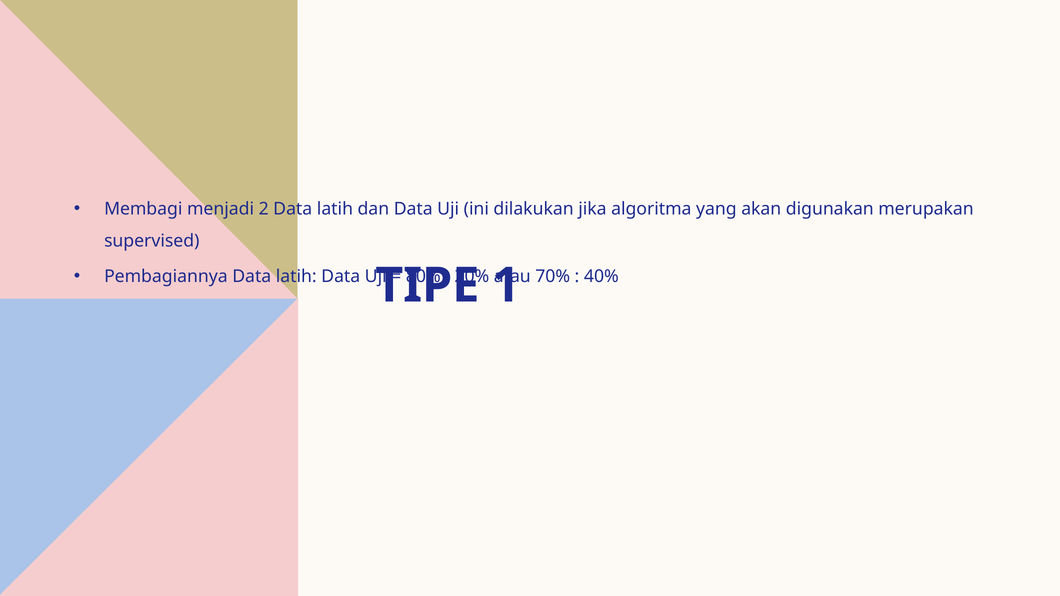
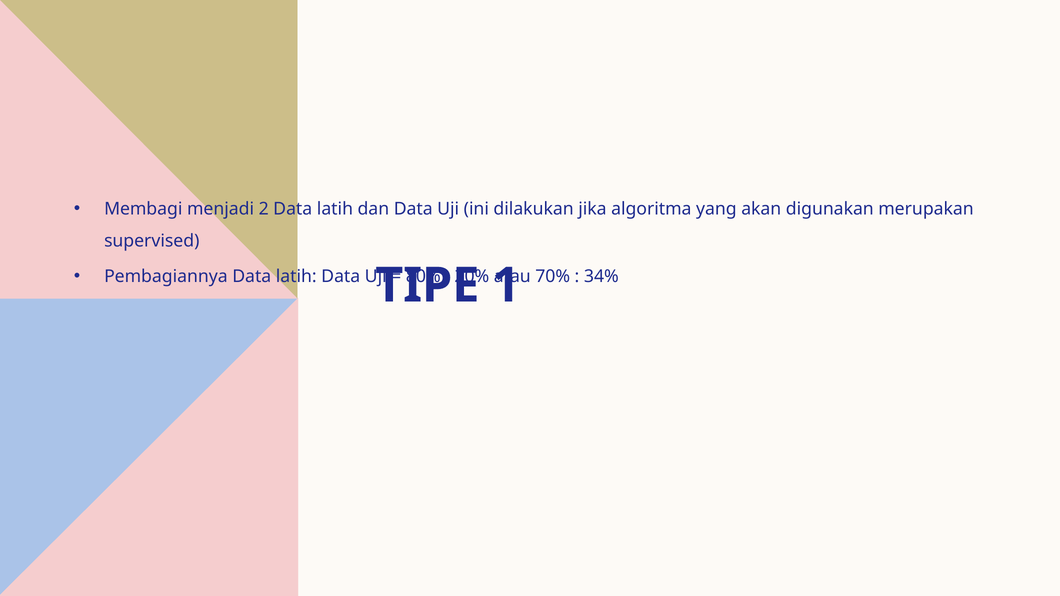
40%: 40% -> 34% (601, 277)
